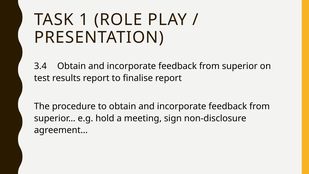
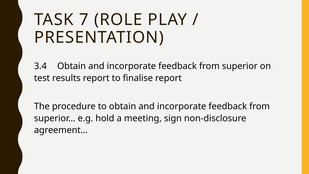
1: 1 -> 7 (84, 20)
